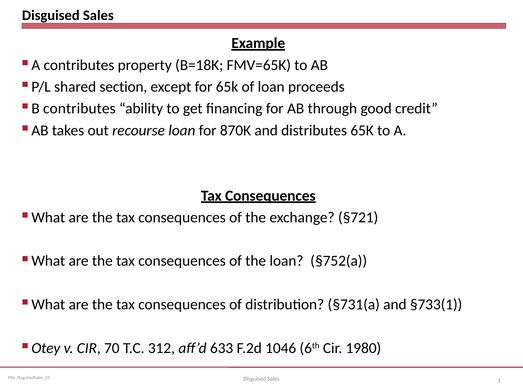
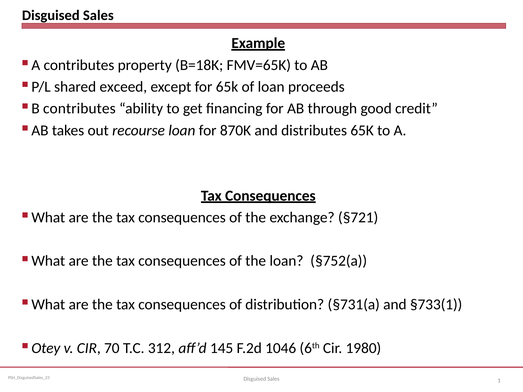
section: section -> exceed (123, 87)
633: 633 -> 145 (222, 348)
